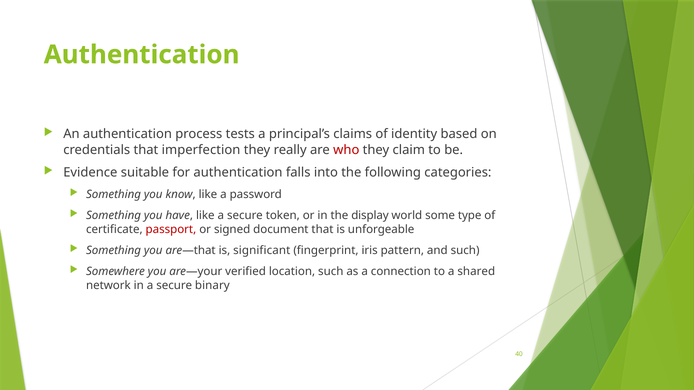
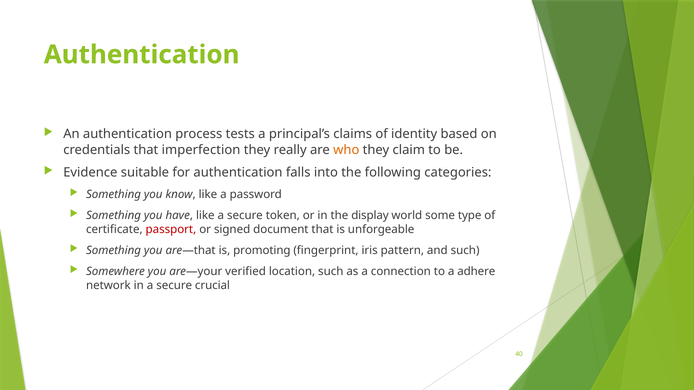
who colour: red -> orange (346, 150)
significant: significant -> promoting (262, 251)
shared: shared -> adhere (476, 272)
binary: binary -> crucial (212, 286)
